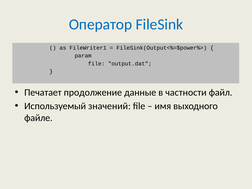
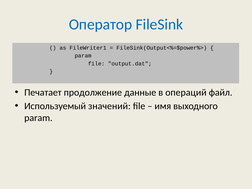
частности: частности -> операций (186, 92)
файле: файле -> param (38, 118)
